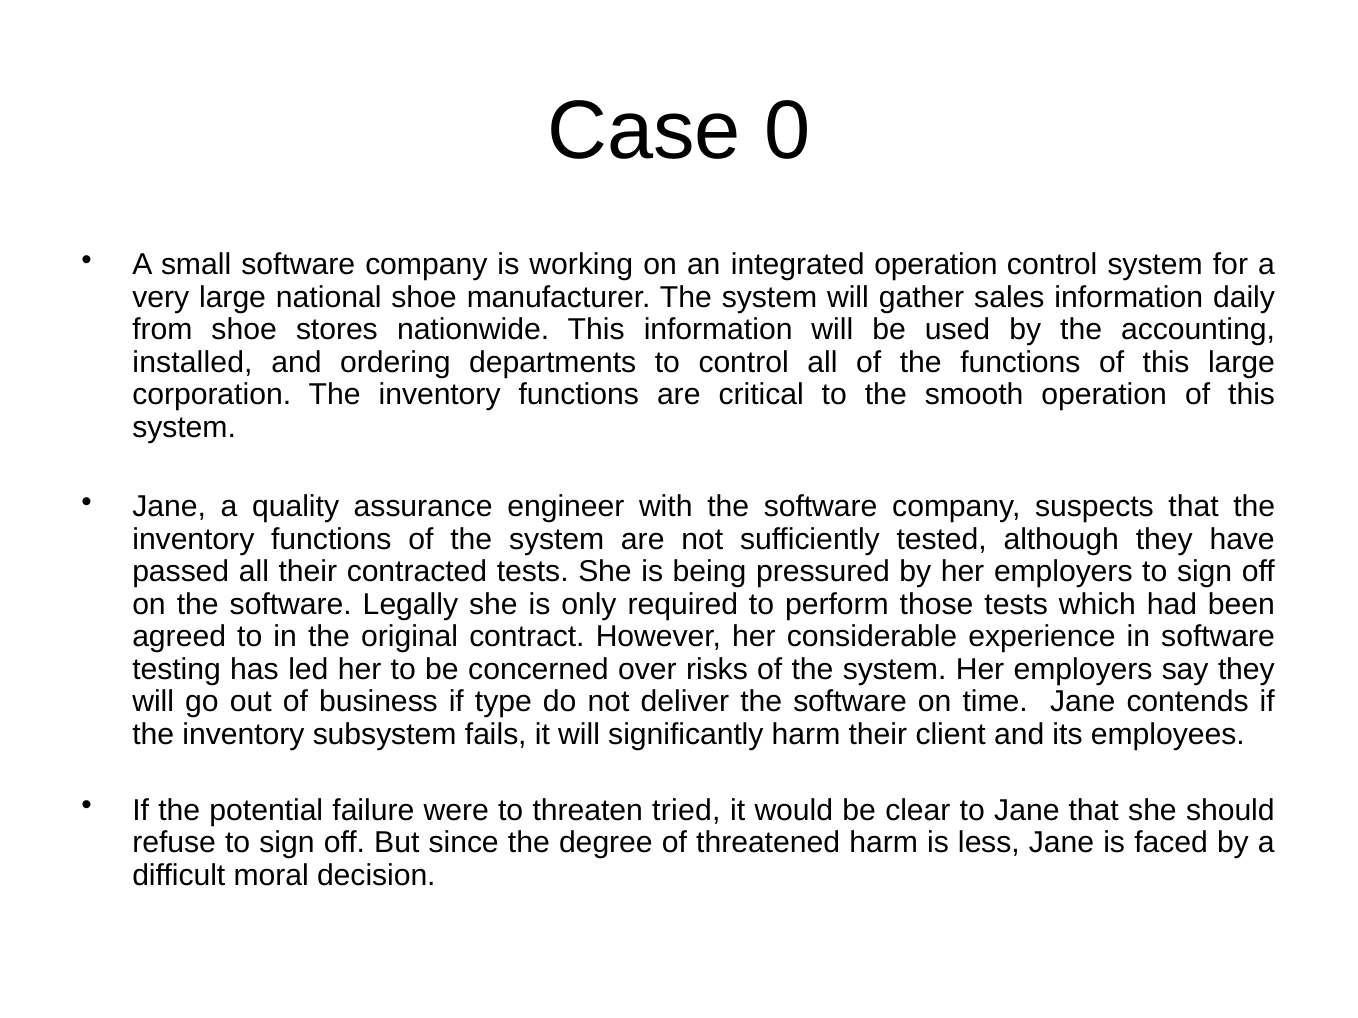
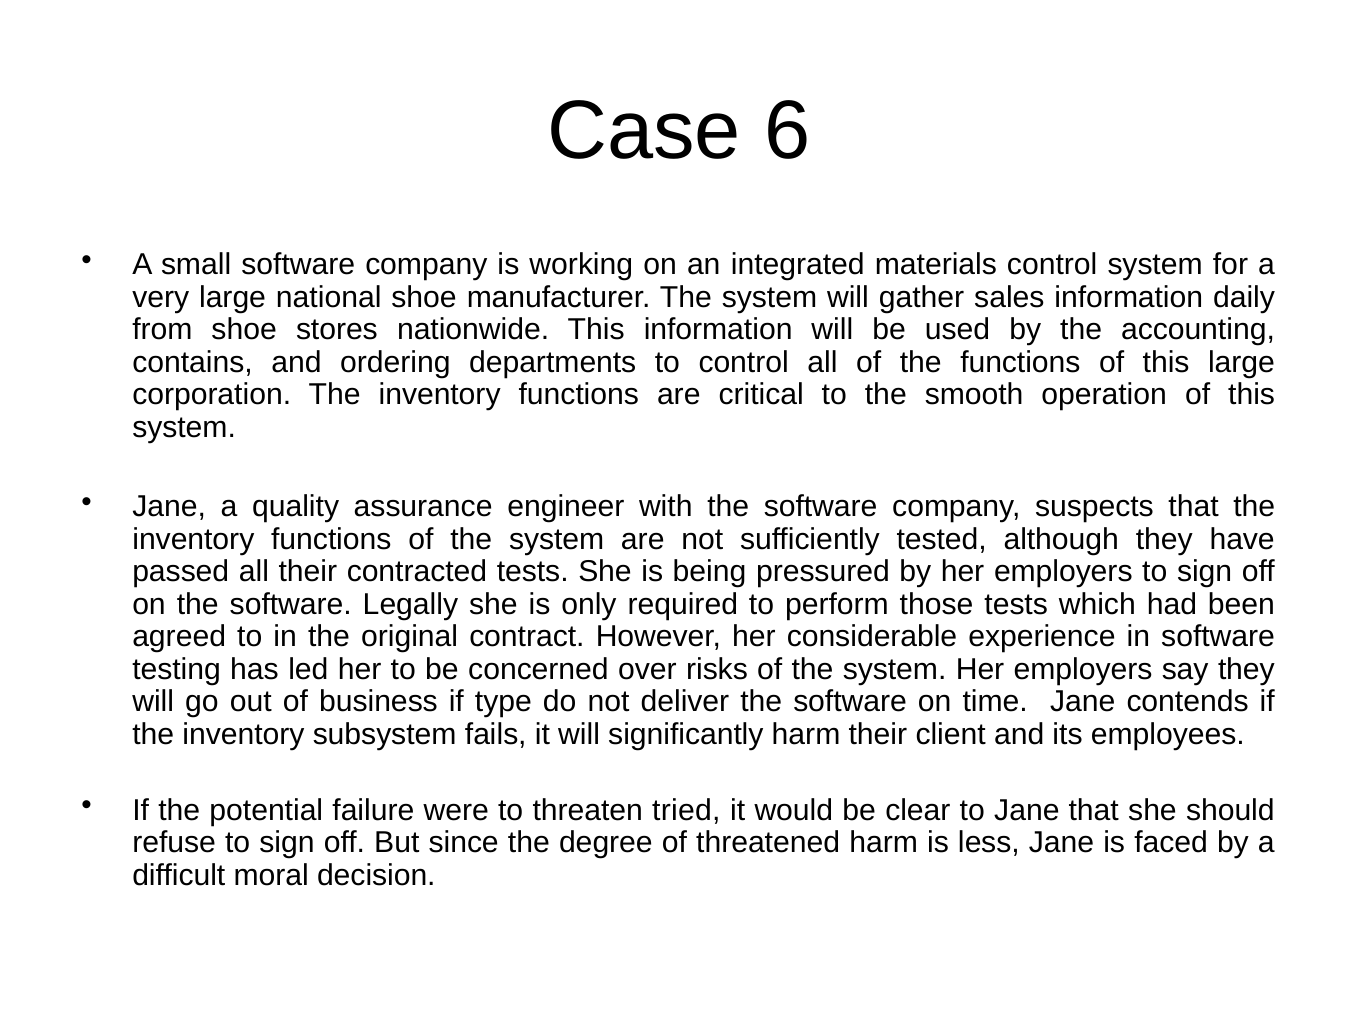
0: 0 -> 6 (787, 131)
integrated operation: operation -> materials (936, 265)
installed: installed -> contains (193, 362)
